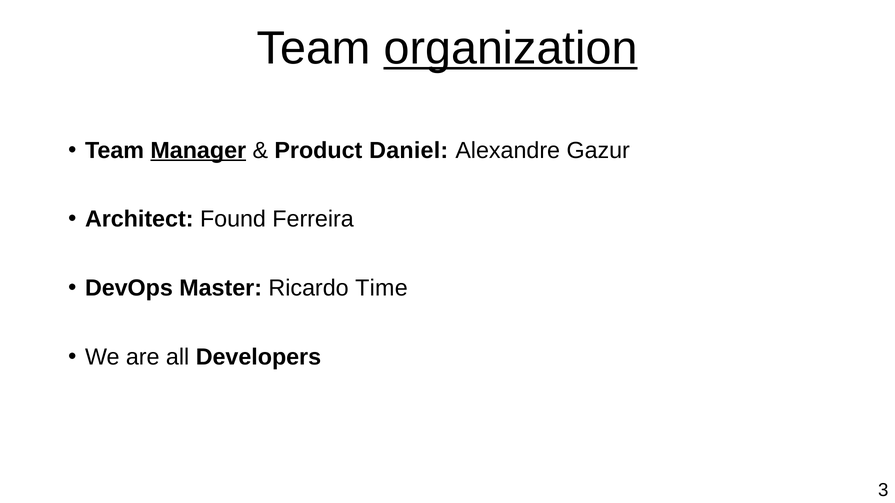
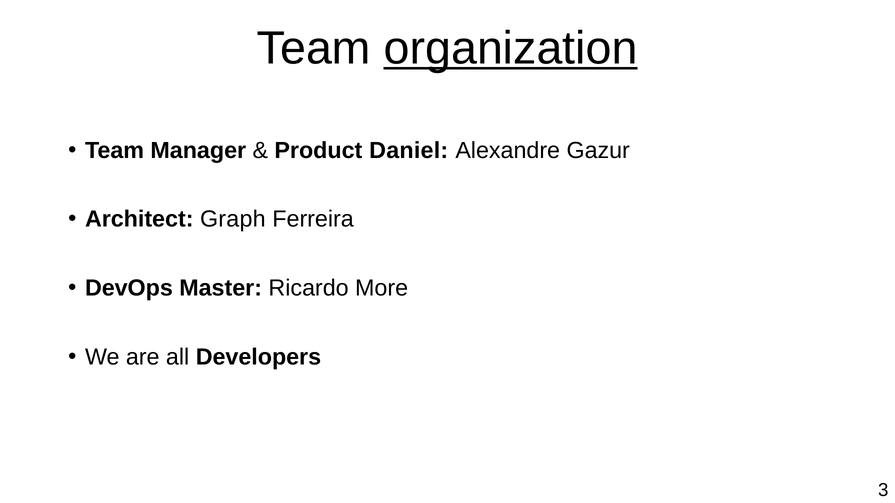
Manager underline: present -> none (198, 150)
Found: Found -> Graph (233, 219)
Time: Time -> More (382, 288)
